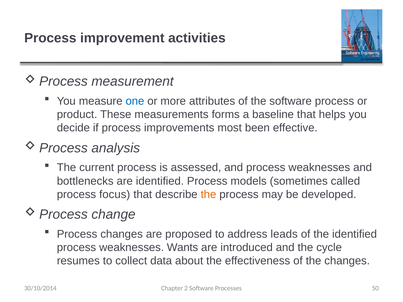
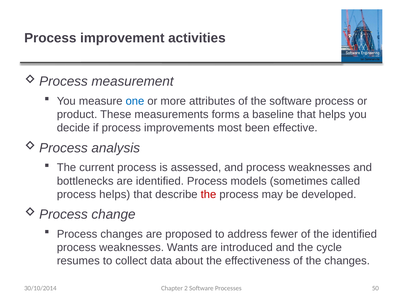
process focus: focus -> helps (115, 195)
the colour: orange -> red (208, 195)
leads: leads -> fewer (284, 234)
